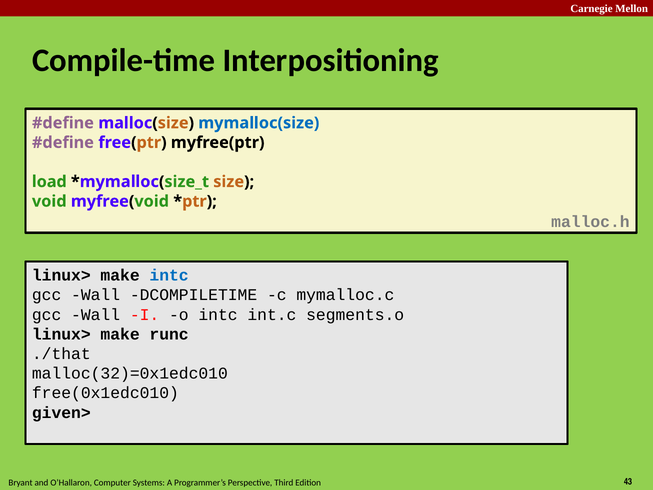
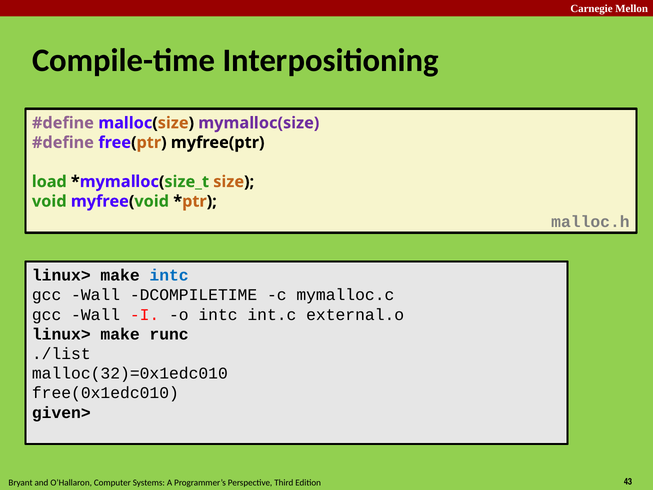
mymalloc(size colour: blue -> purple (259, 123)
segments.o: segments.o -> external.o (355, 315)
./that: ./that -> ./list (61, 354)
